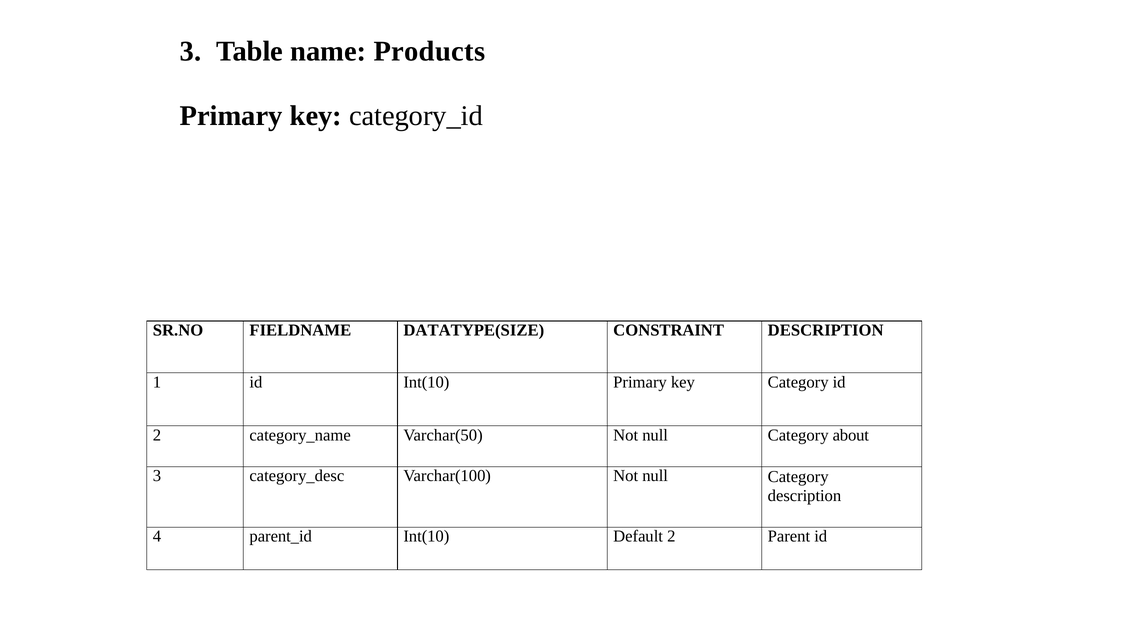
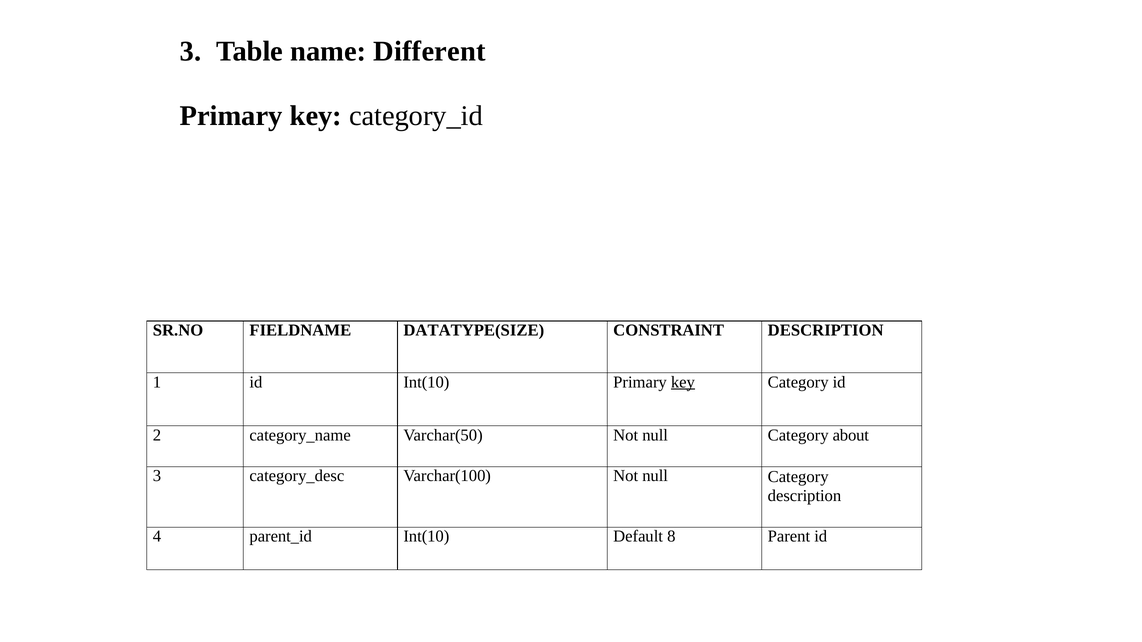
Products: Products -> Different (430, 51)
key underline: none -> present (683, 382)
Default 2: 2 -> 8 (671, 537)
